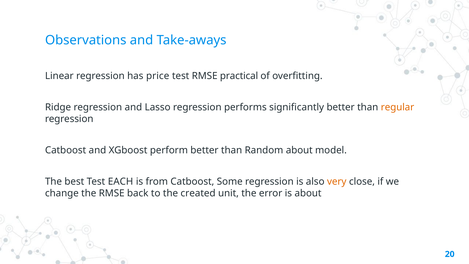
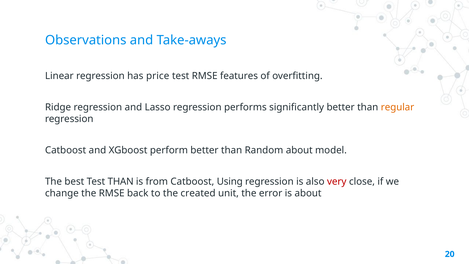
practical: practical -> features (239, 76)
Test EACH: EACH -> THAN (121, 182)
Some: Some -> Using (230, 182)
very colour: orange -> red (337, 182)
